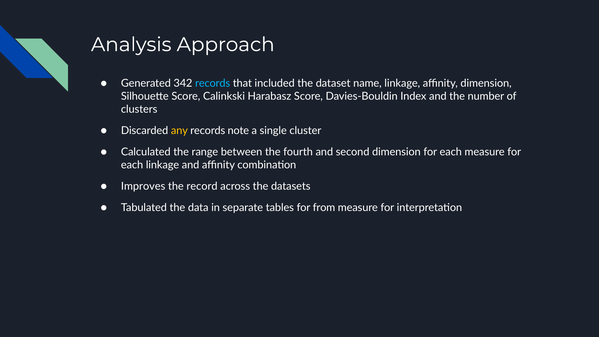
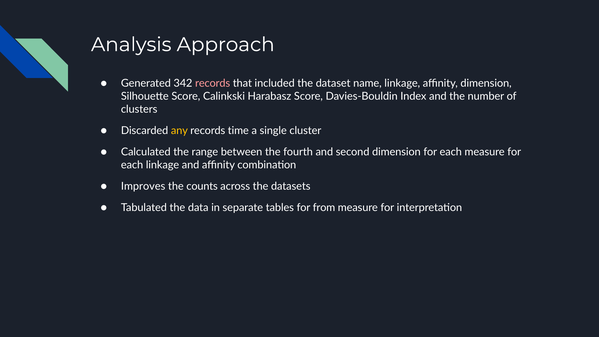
records colour: light blue -> pink (213, 83)
note: note -> time (238, 131)
record: record -> counts (202, 186)
